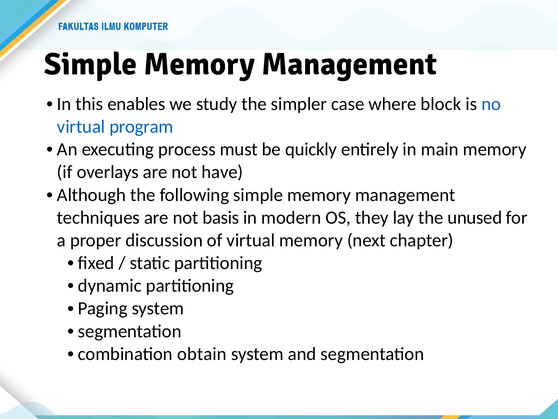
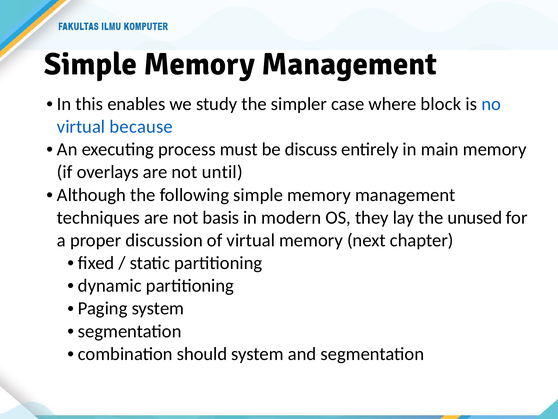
program: program -> because (141, 127)
quickly: quickly -> discuss (311, 149)
have: have -> until (222, 172)
obtain: obtain -> should (202, 353)
